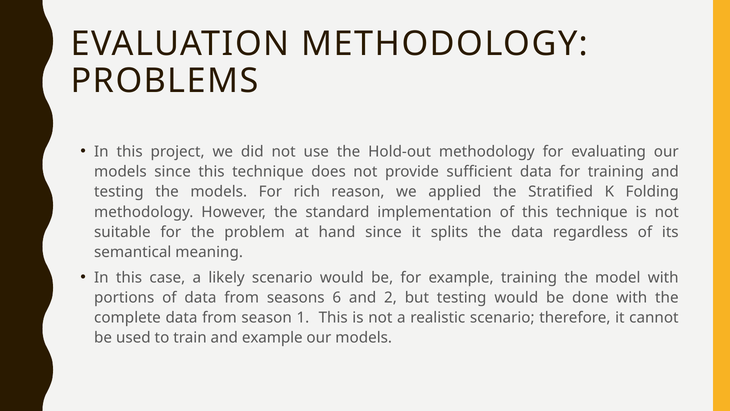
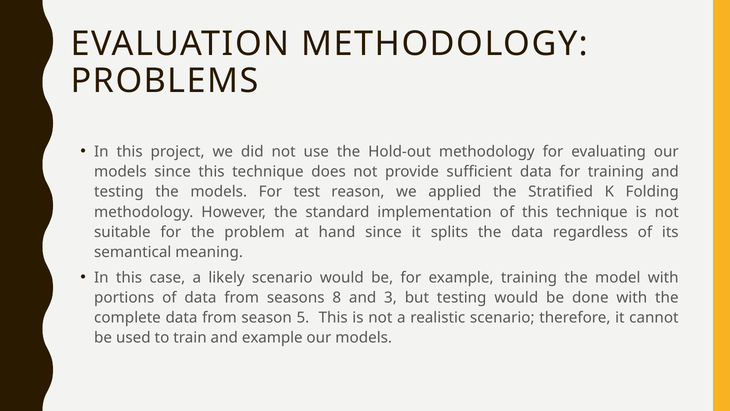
rich: rich -> test (307, 192)
6: 6 -> 8 (337, 297)
2: 2 -> 3 (391, 297)
1: 1 -> 5 (303, 317)
